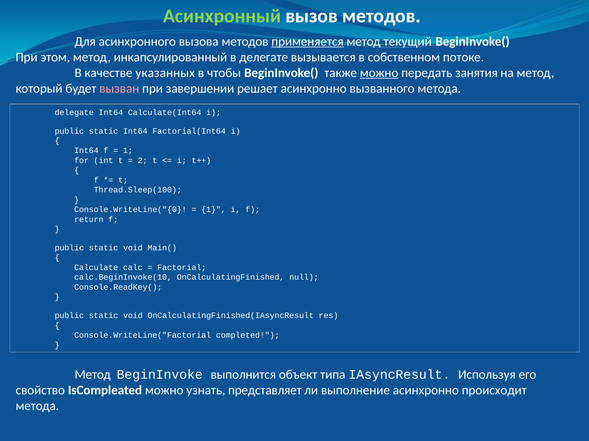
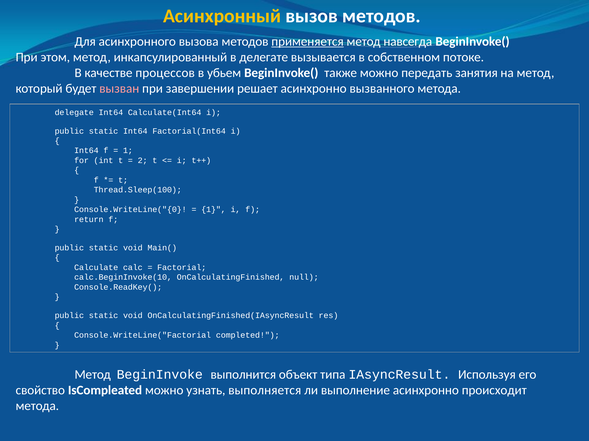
Асинхронный colour: light green -> yellow (222, 16)
текущий: текущий -> навсегда (408, 42)
указанных: указанных -> процессов (165, 73)
чтобы: чтобы -> убьем (224, 73)
можно underline: present -> none (379, 73)
представляет: представляет -> выполняется (265, 391)
